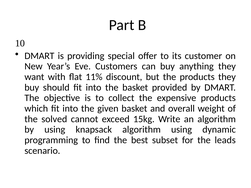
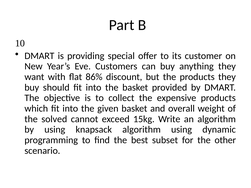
11%: 11% -> 86% (94, 77)
leads: leads -> other (225, 140)
